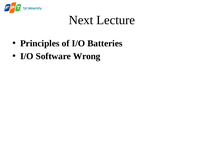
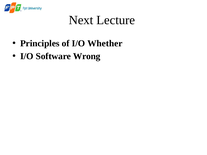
Batteries: Batteries -> Whether (105, 43)
